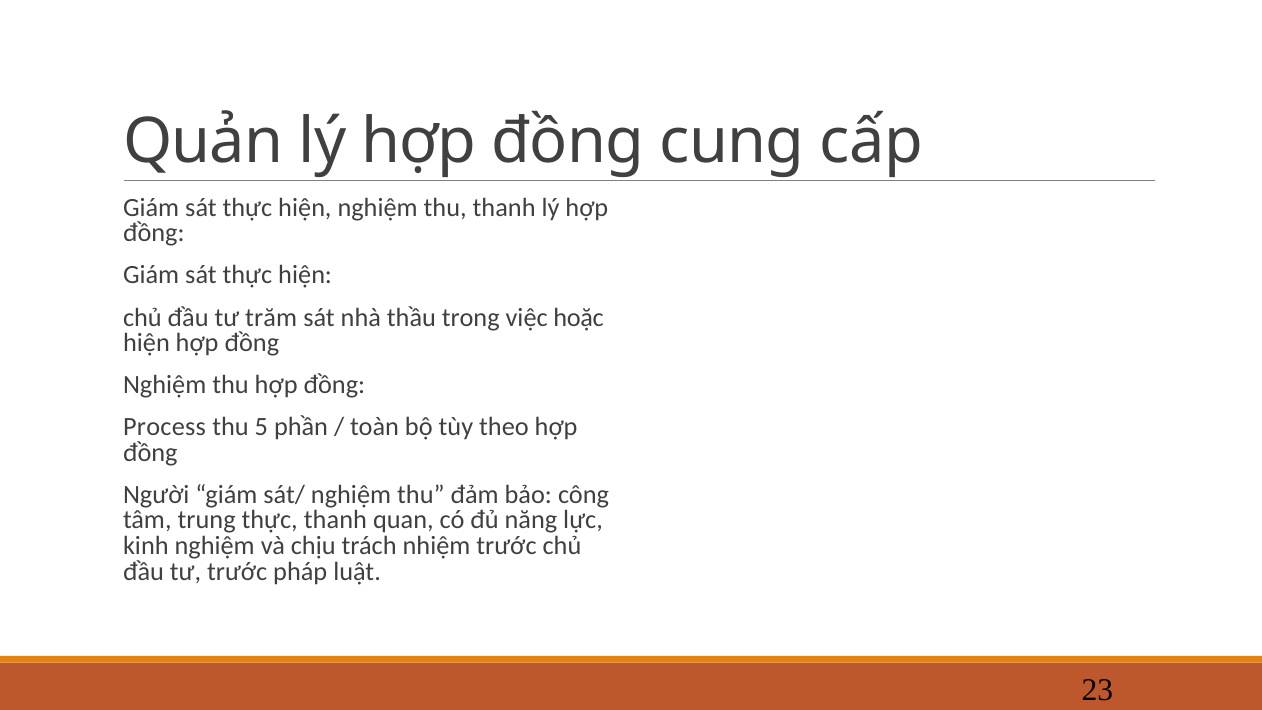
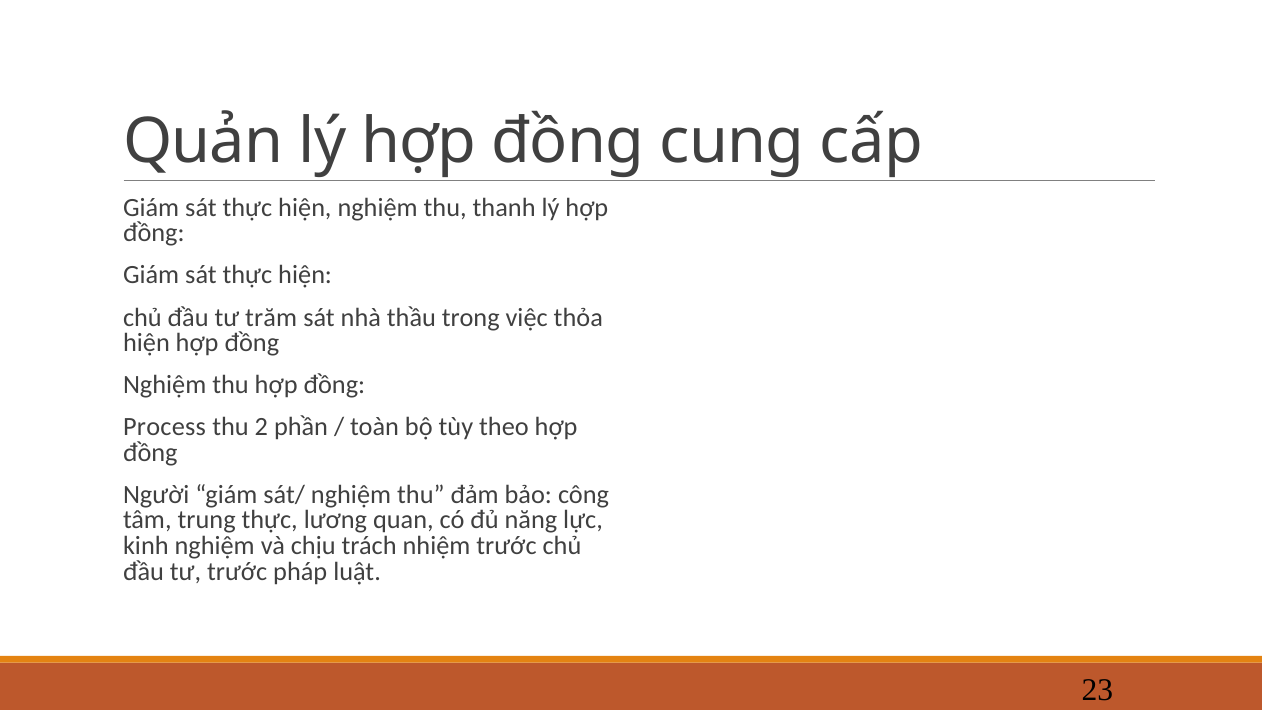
hoặc: hoặc -> thỏa (578, 317)
5: 5 -> 2 (261, 427)
thực thanh: thanh -> lương (335, 520)
